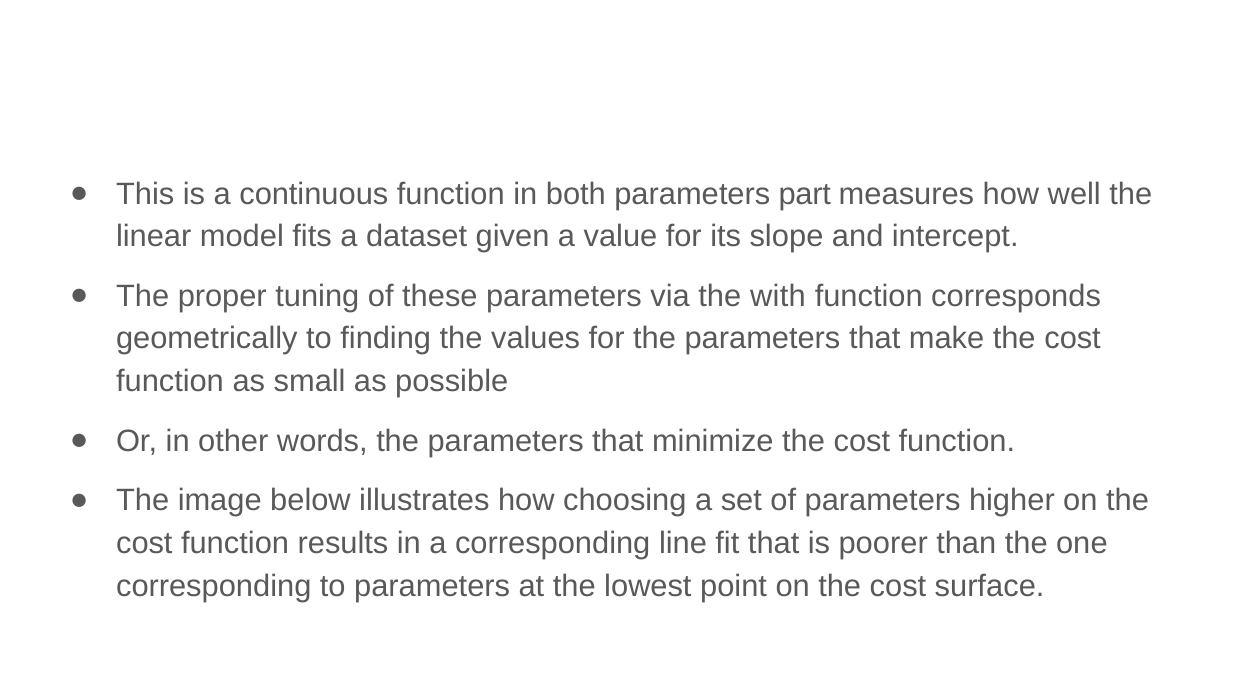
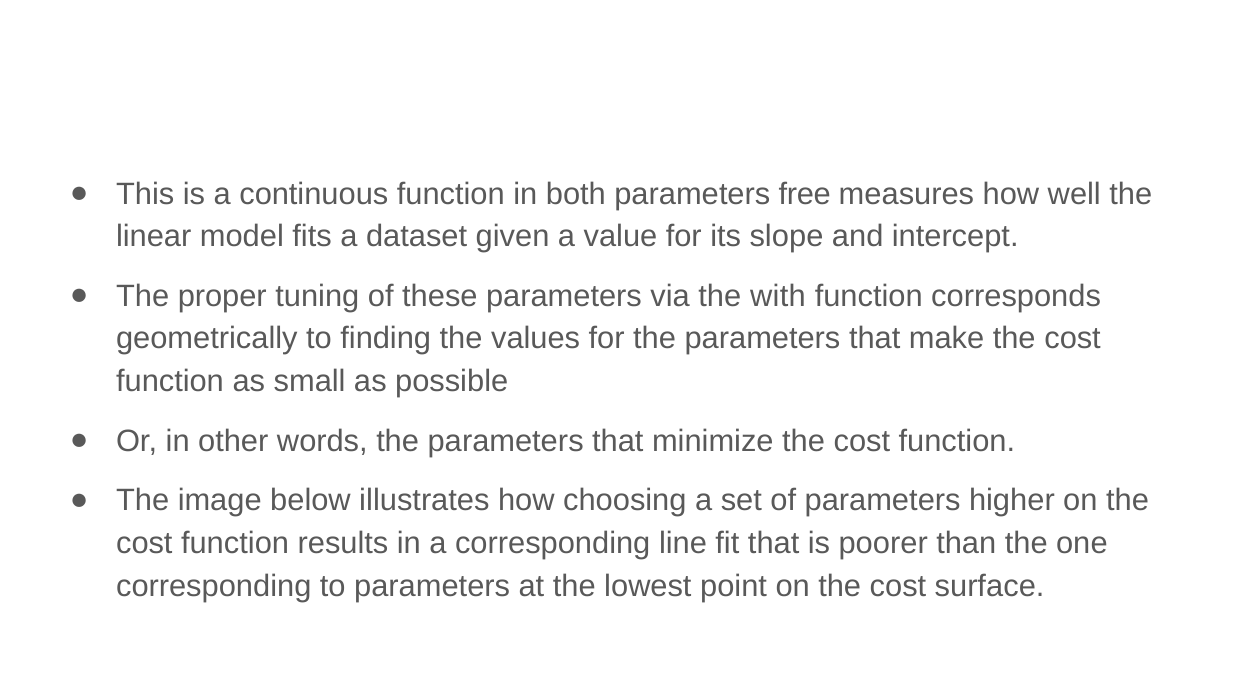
part: part -> free (805, 194)
